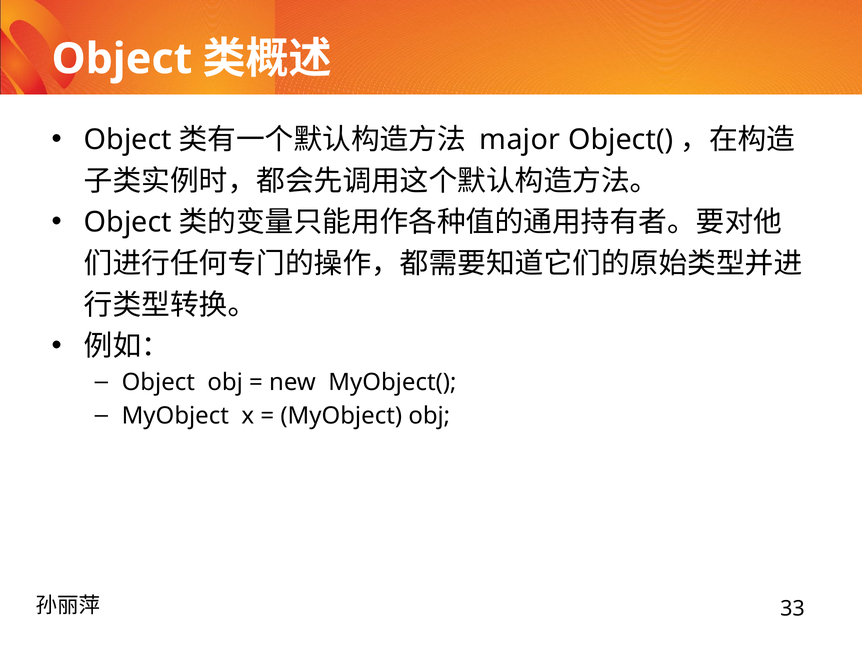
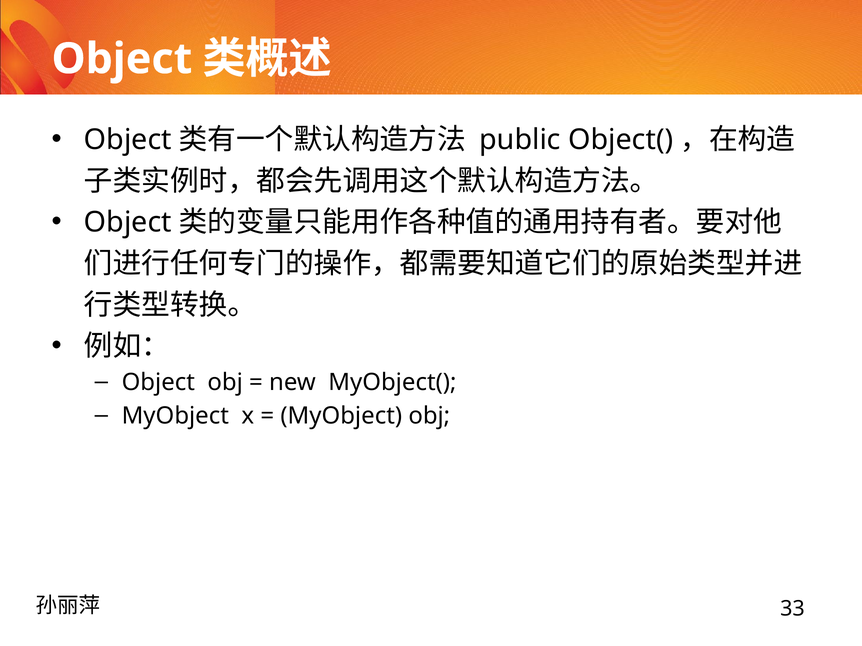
major: major -> public (520, 140)
